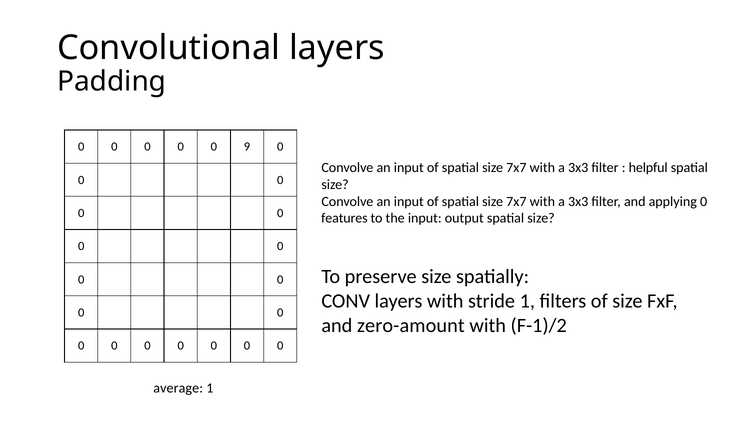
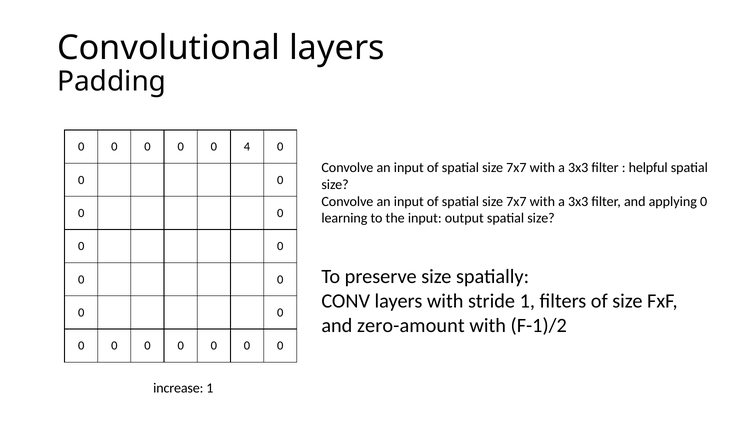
9: 9 -> 4 (247, 147)
features: features -> learning (344, 218)
average: average -> increase (178, 389)
